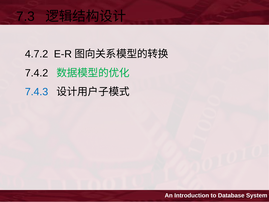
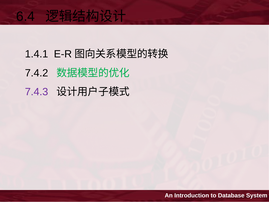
7.3: 7.3 -> 6.4 (25, 17)
4.7.2: 4.7.2 -> 1.4.1 (37, 54)
7.4.3 colour: blue -> purple (37, 92)
